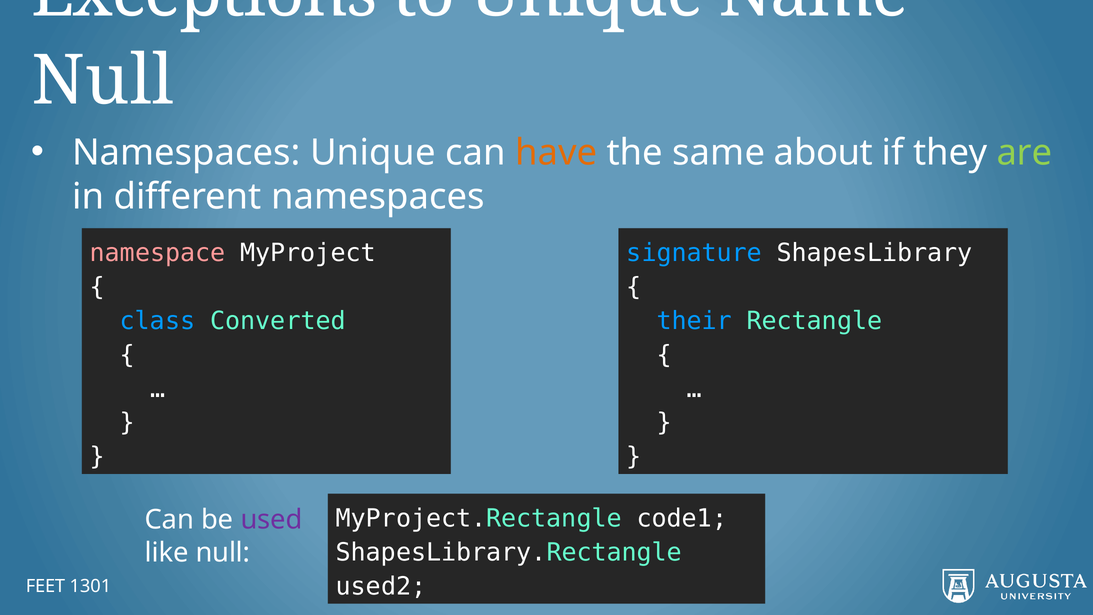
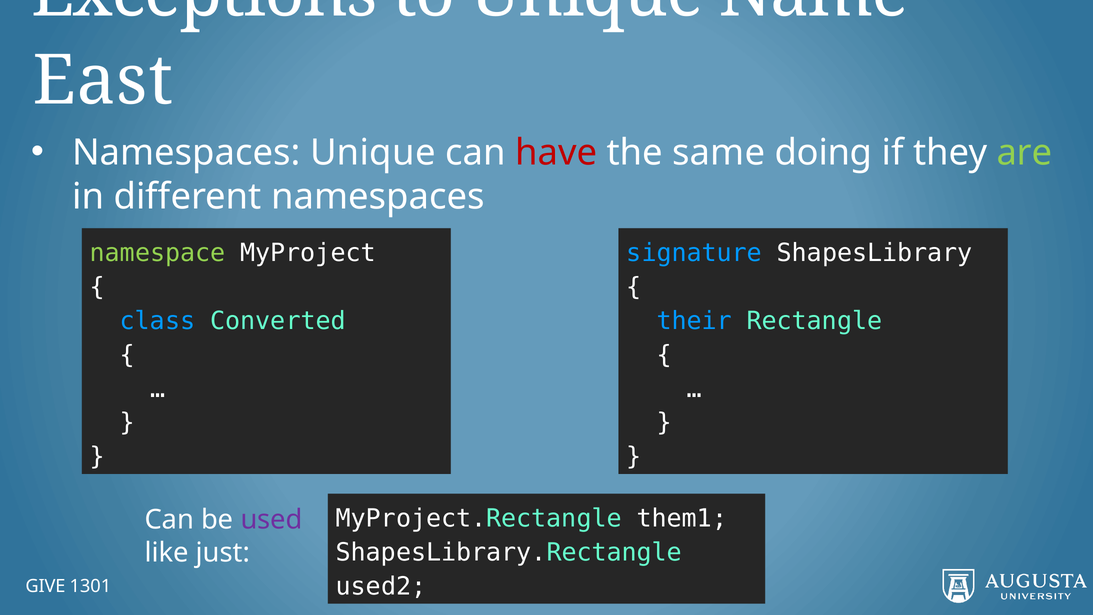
Null: Null -> East (103, 81)
have colour: orange -> red (556, 153)
about: about -> doing (823, 153)
namespace colour: pink -> light green (158, 253)
code1: code1 -> them1 (682, 518)
like null: null -> just (223, 553)
FEET: FEET -> GIVE (45, 586)
